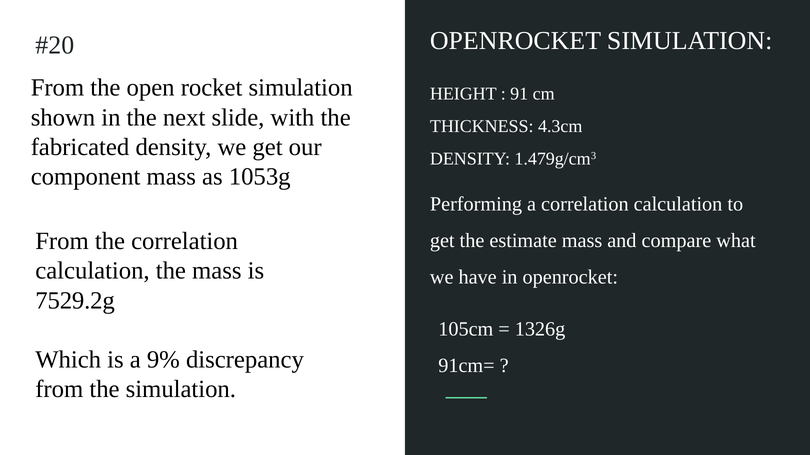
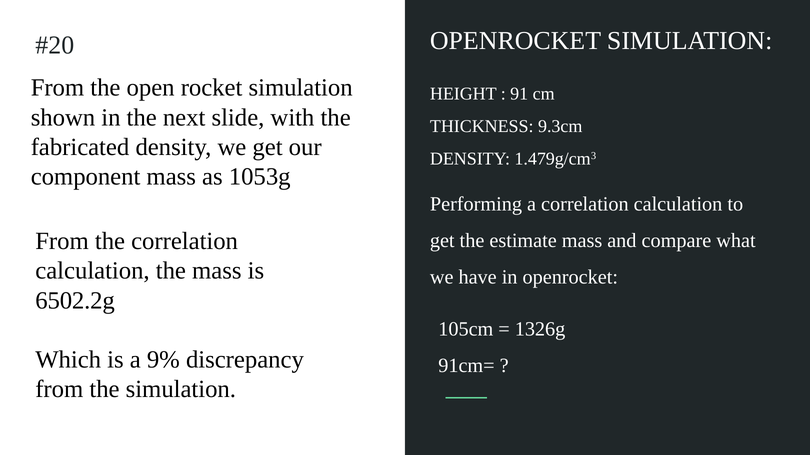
4.3cm: 4.3cm -> 9.3cm (560, 127)
7529.2g: 7529.2g -> 6502.2g (75, 301)
